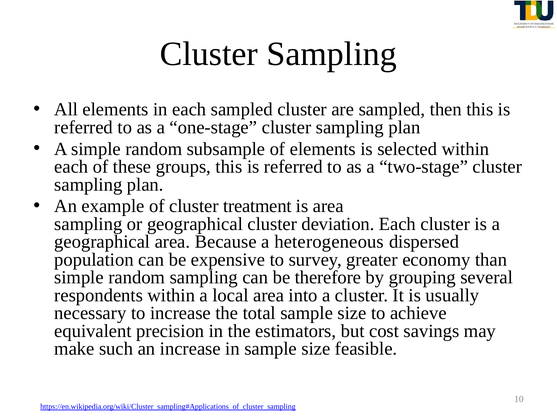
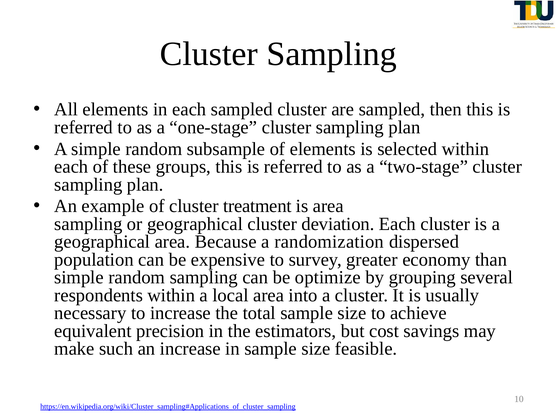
heterogeneous: heterogeneous -> randomization (329, 242)
therefore: therefore -> optimize (328, 277)
